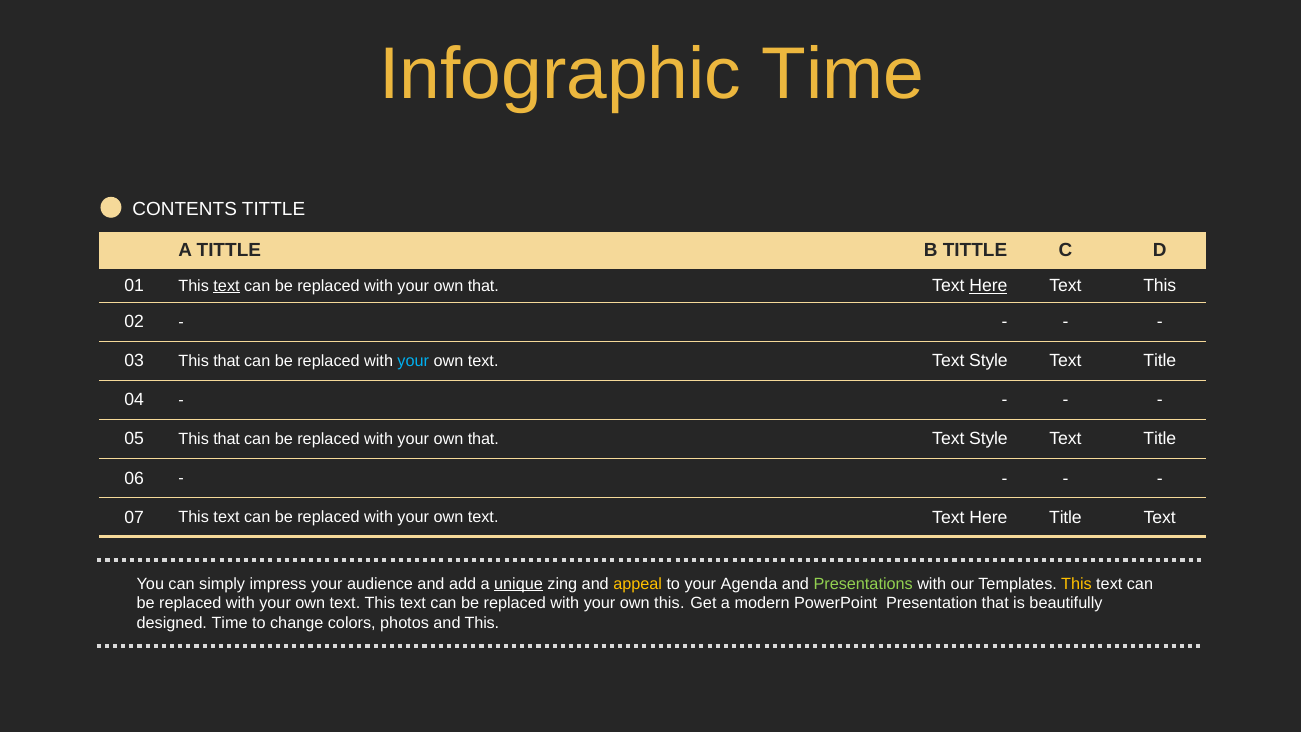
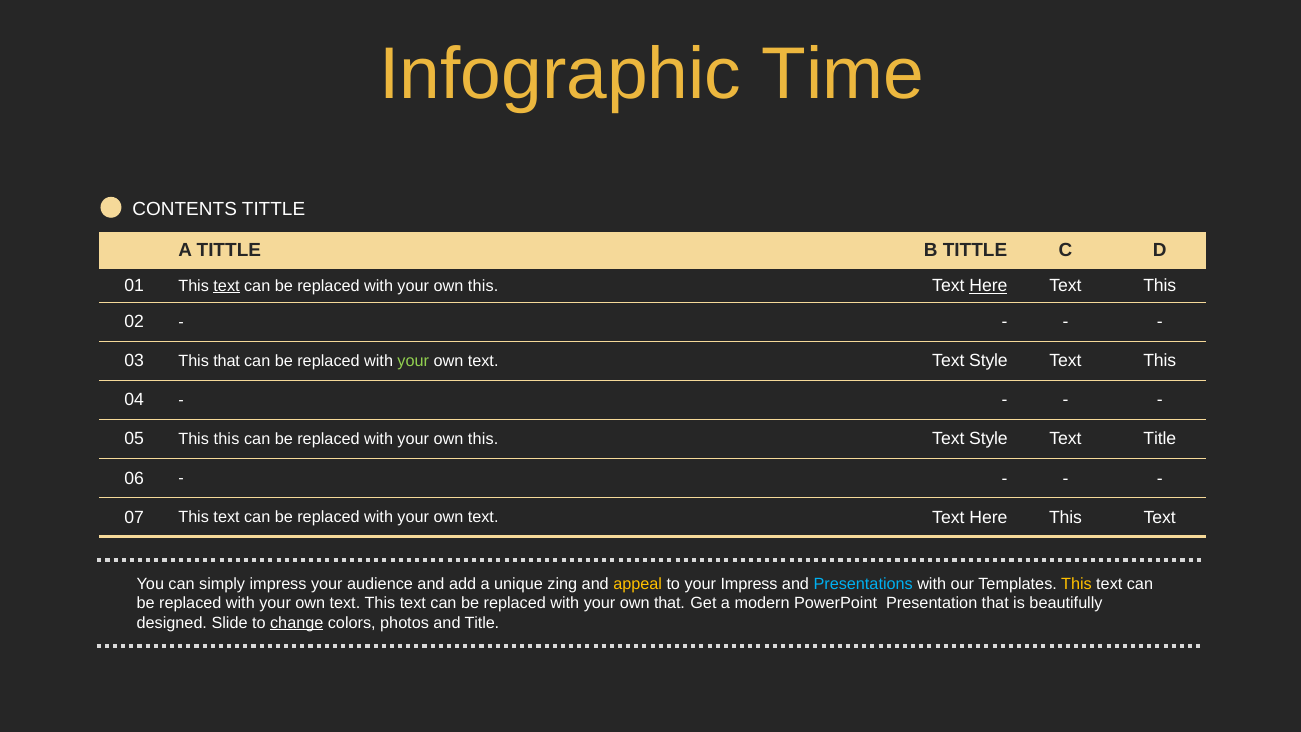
that: that -> this (483, 286)
your colour: light blue -> light green (413, 361)
Title: Title -> This (1160, 361)
05 This that: that -> this (226, 439)
that: that -> this (483, 439)
Here Title: Title -> This (1065, 517)
unique underline: present -> none (519, 584)
your Agenda: Agenda -> Impress (749, 584)
Presentations colour: light green -> light blue (863, 584)
own this: this -> that (669, 603)
designed Time: Time -> Slide (230, 623)
change underline: none -> present (297, 623)
and This: This -> Title (482, 623)
